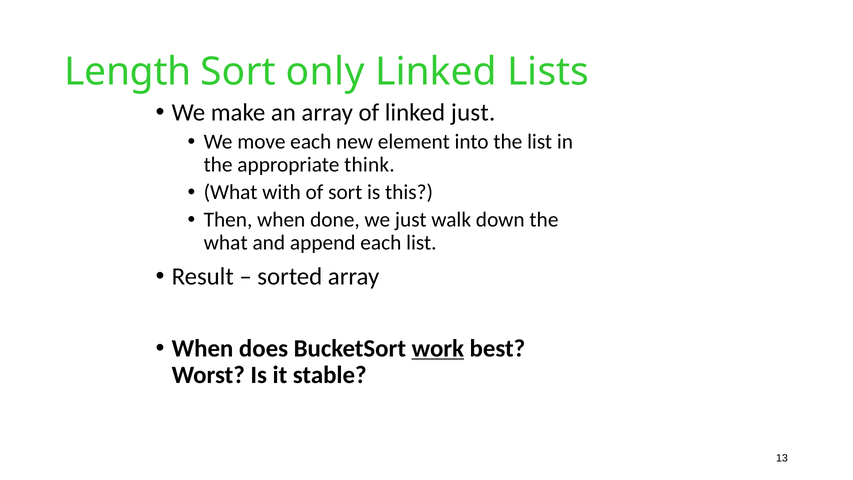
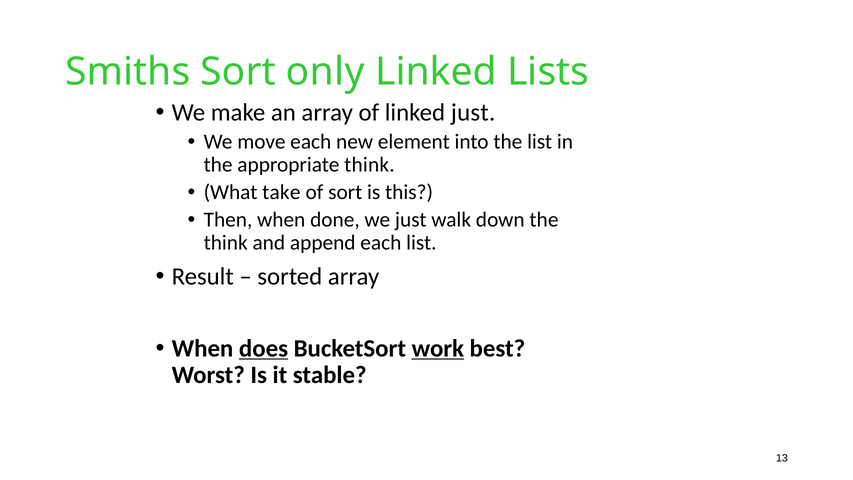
Length: Length -> Smiths (128, 72)
with: with -> take (281, 192)
what: what -> think (226, 243)
does underline: none -> present (264, 348)
